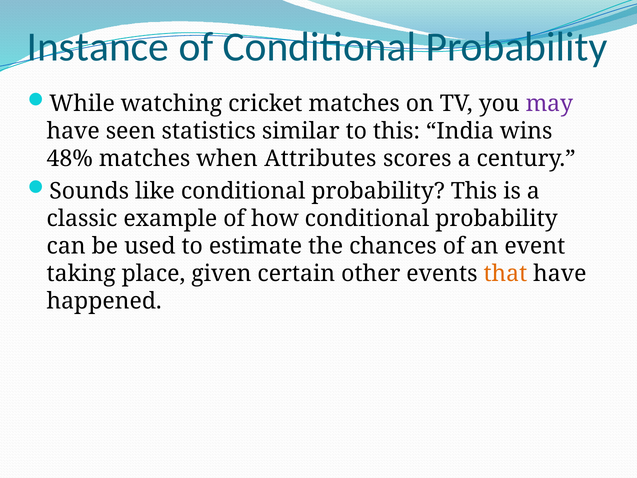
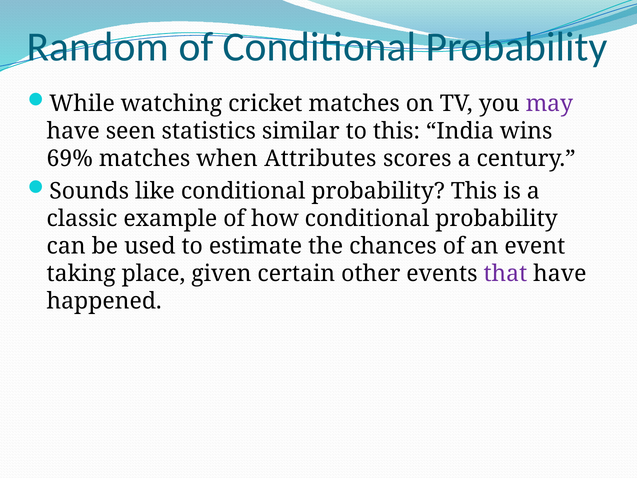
Instance: Instance -> Random (98, 47)
48%: 48% -> 69% (70, 159)
that colour: orange -> purple (505, 274)
